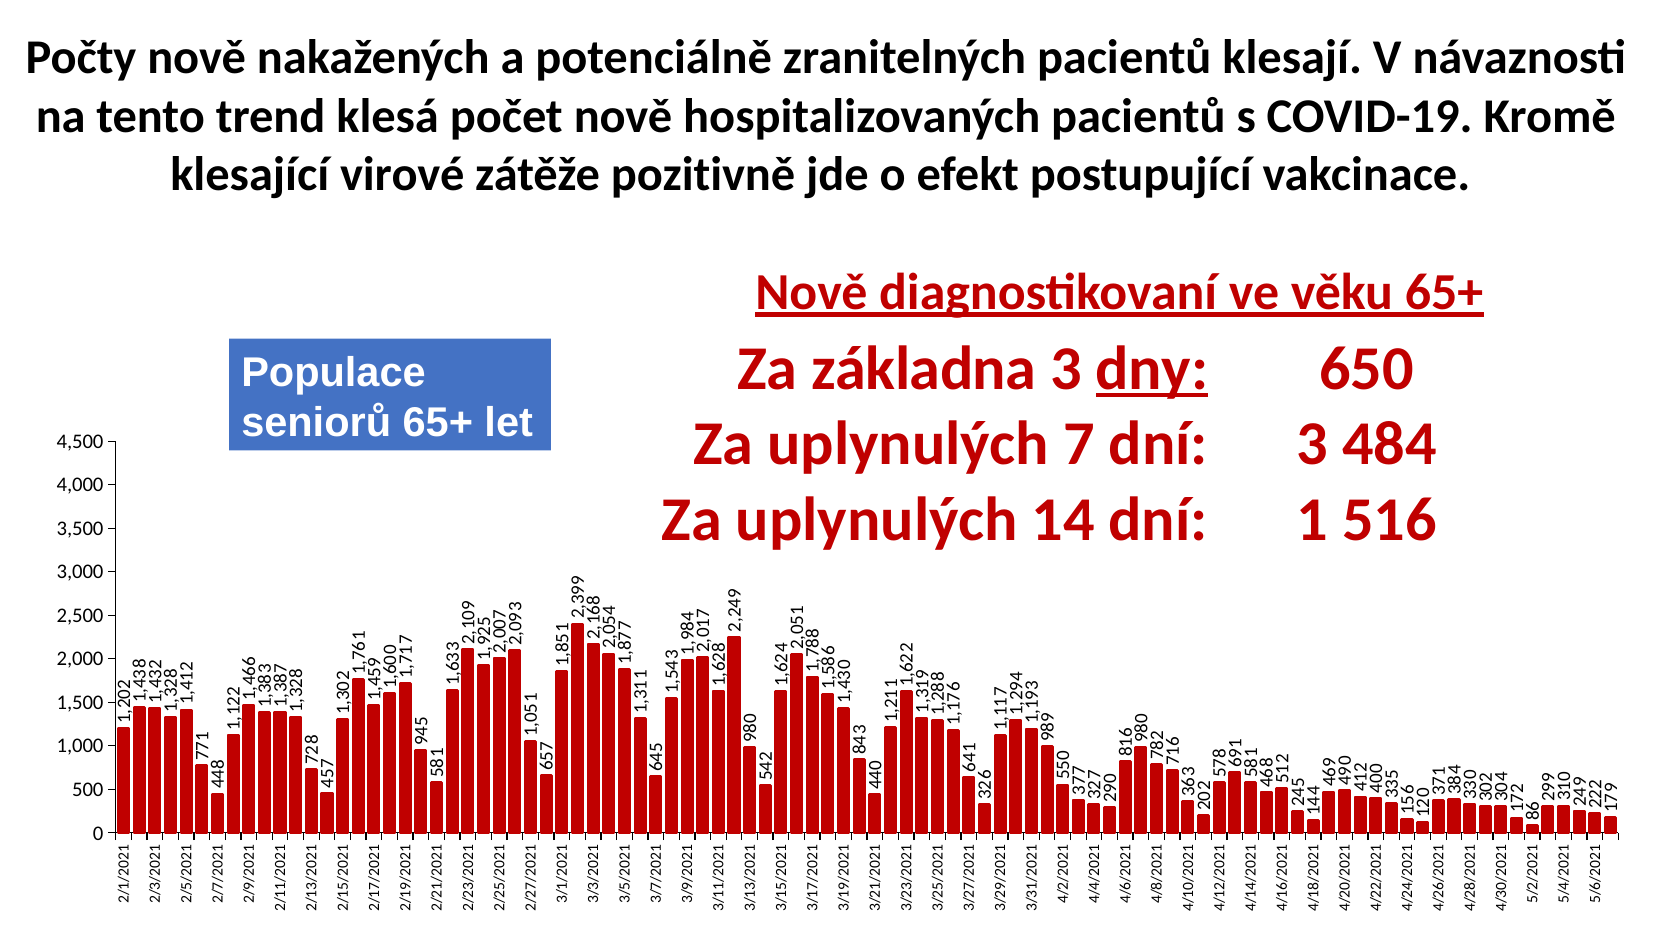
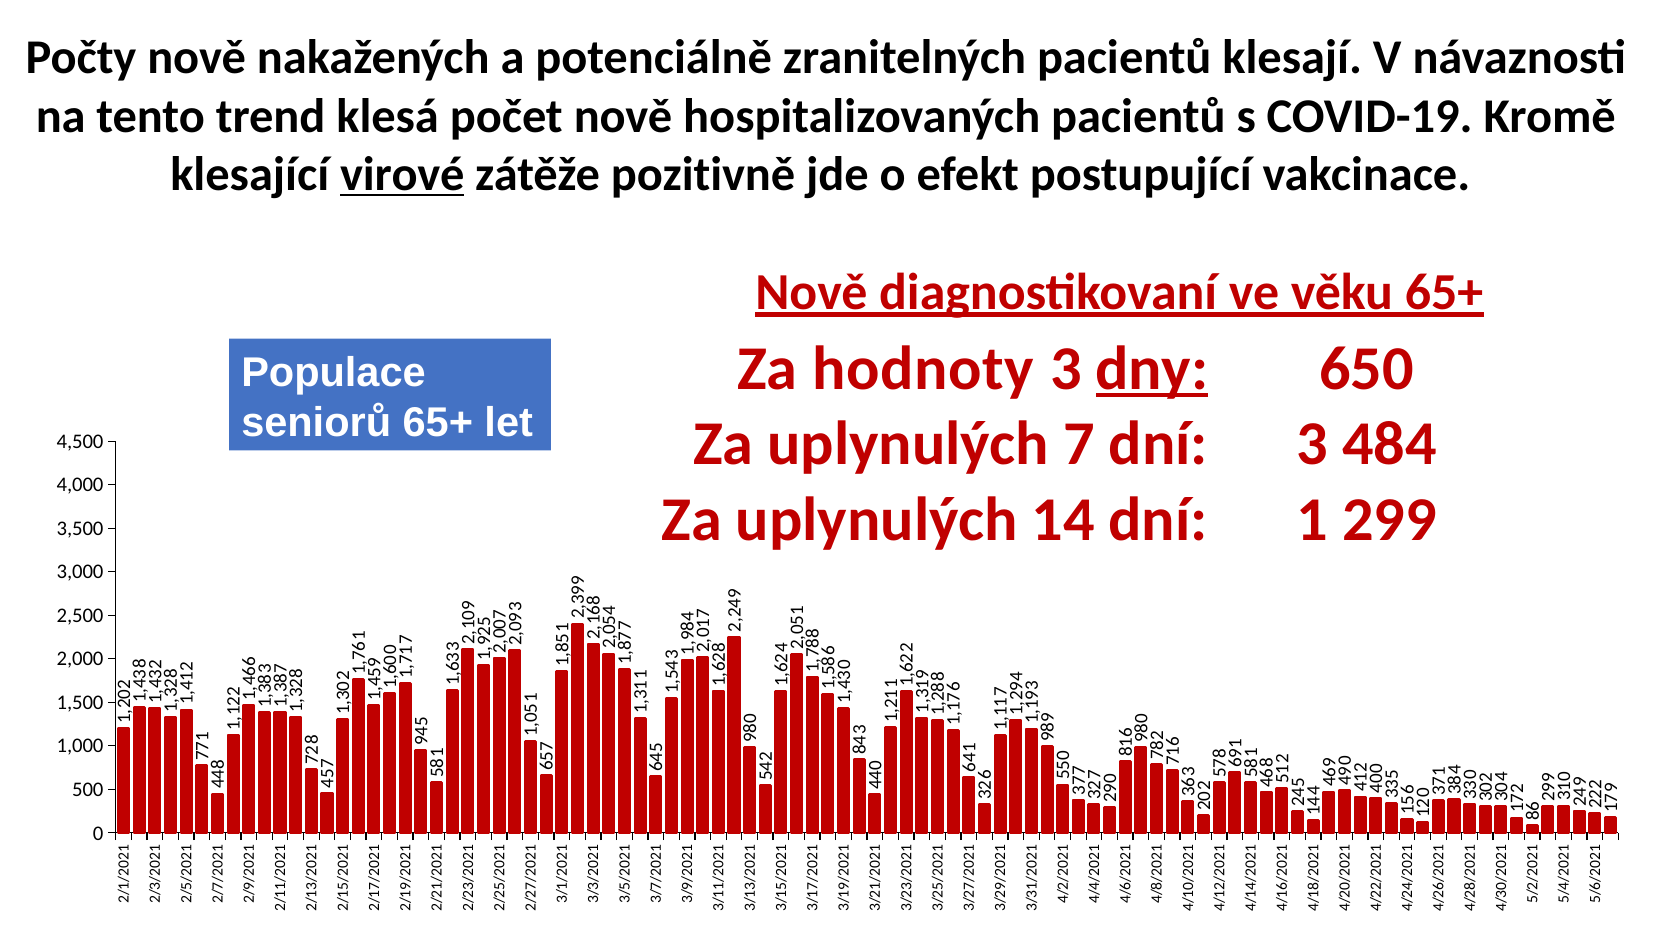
virové underline: none -> present (402, 174)
základna: základna -> hodnoty (923, 369)
516: 516 -> 299 (1389, 520)
